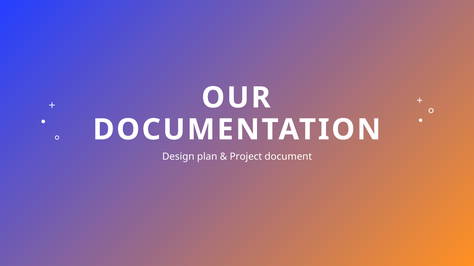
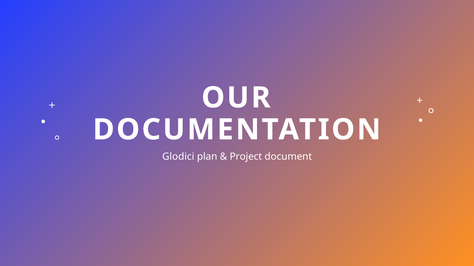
Design: Design -> Glodici (178, 157)
